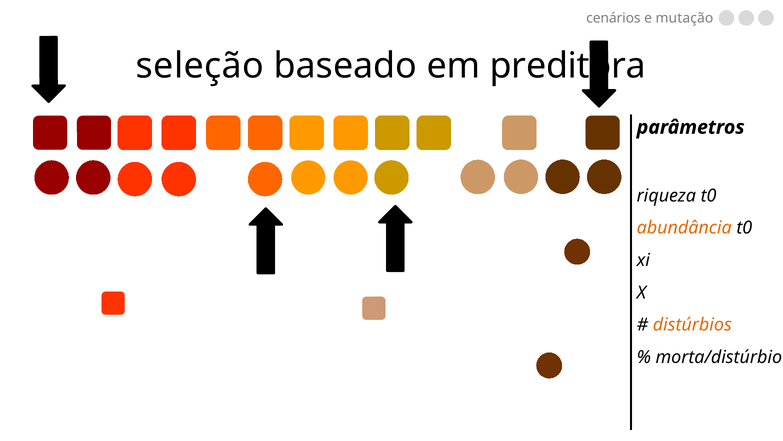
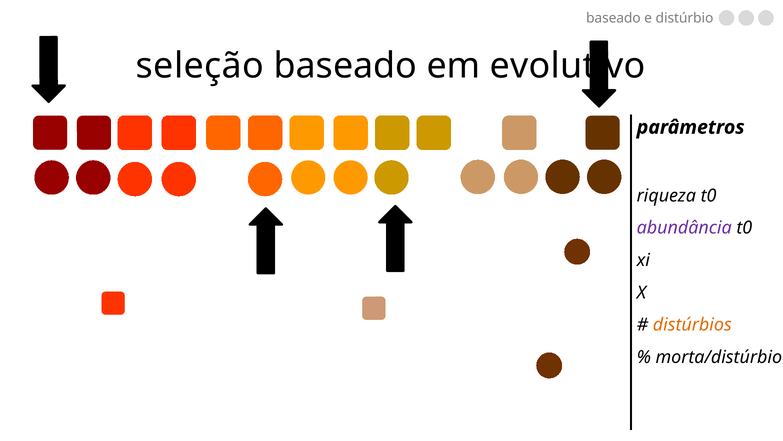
cenários: cenários -> baseado (613, 18)
mutação: mutação -> distúrbio (685, 18)
preditora: preditora -> evolutivo (568, 66)
abundância colour: orange -> purple (684, 228)
